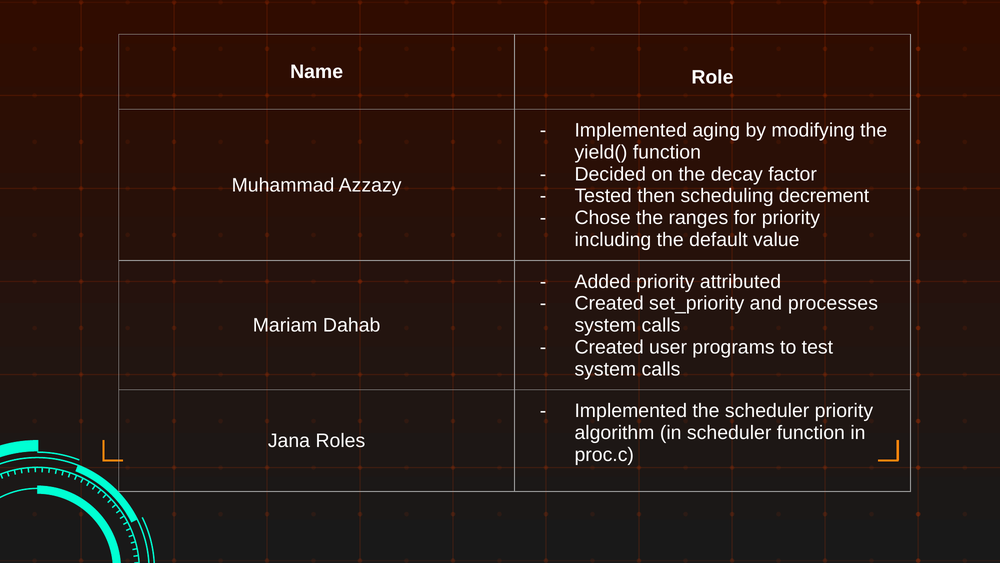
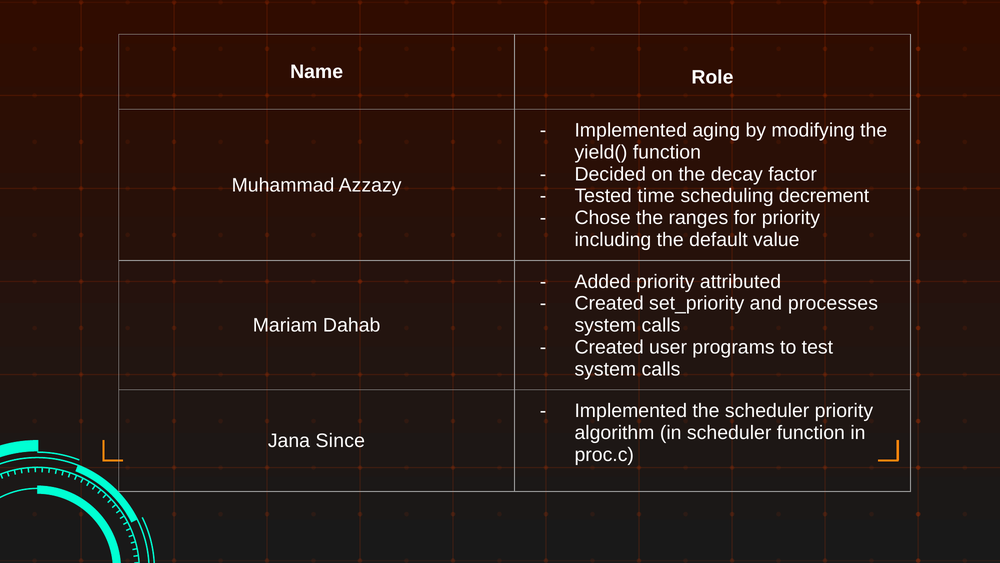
then: then -> time (656, 196)
Roles: Roles -> Since (340, 441)
